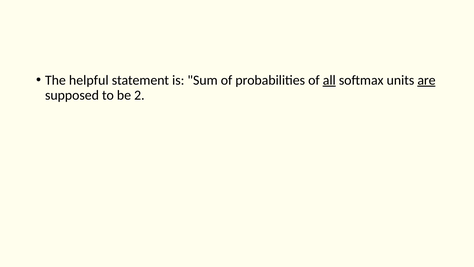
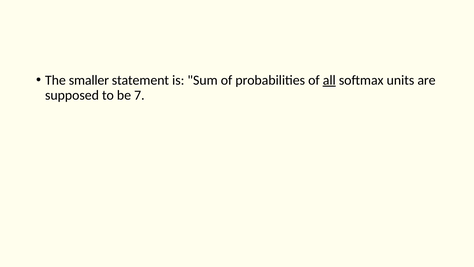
helpful: helpful -> smaller (89, 80)
are underline: present -> none (426, 80)
2: 2 -> 7 (139, 95)
